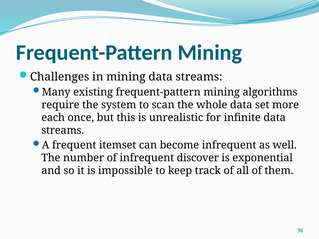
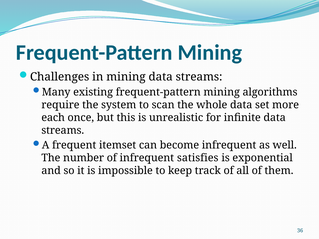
discover: discover -> satisfies (198, 158)
